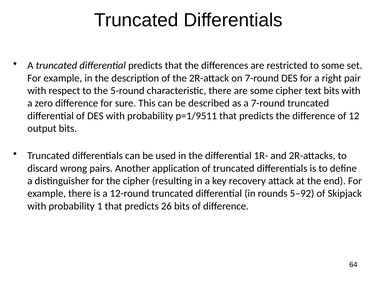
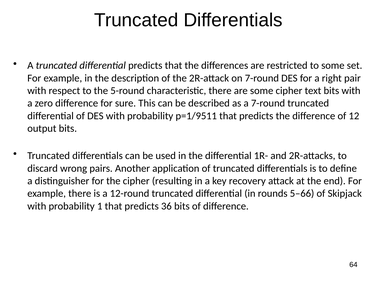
5–92: 5–92 -> 5–66 (302, 193)
26: 26 -> 36 (166, 206)
